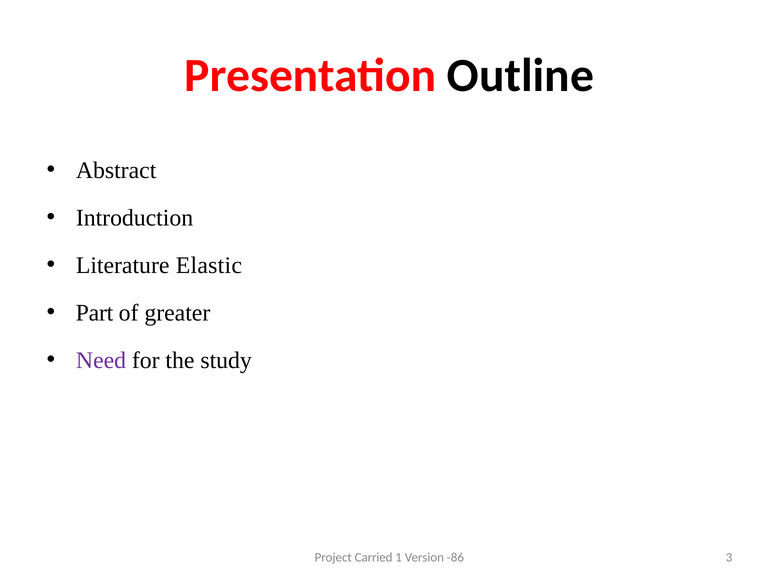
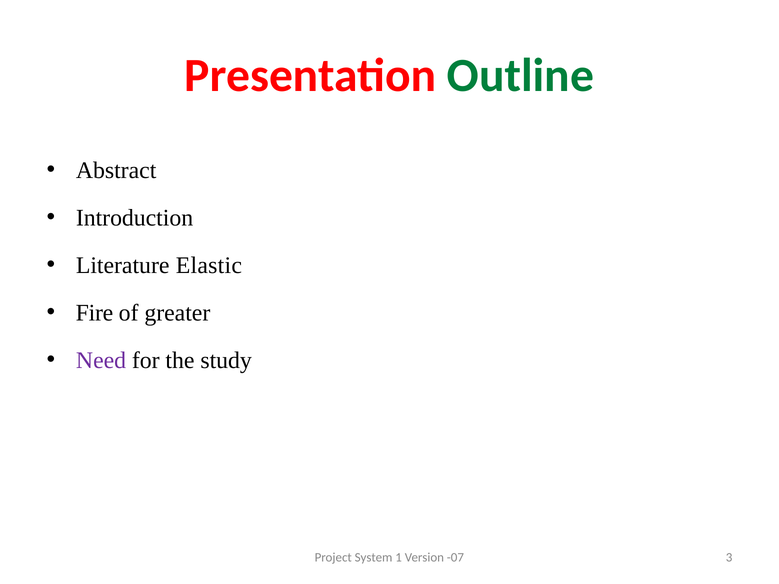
Outline colour: black -> green (520, 75)
Part: Part -> Fire (94, 313)
Carried: Carried -> System (374, 558)
-86: -86 -> -07 (455, 558)
